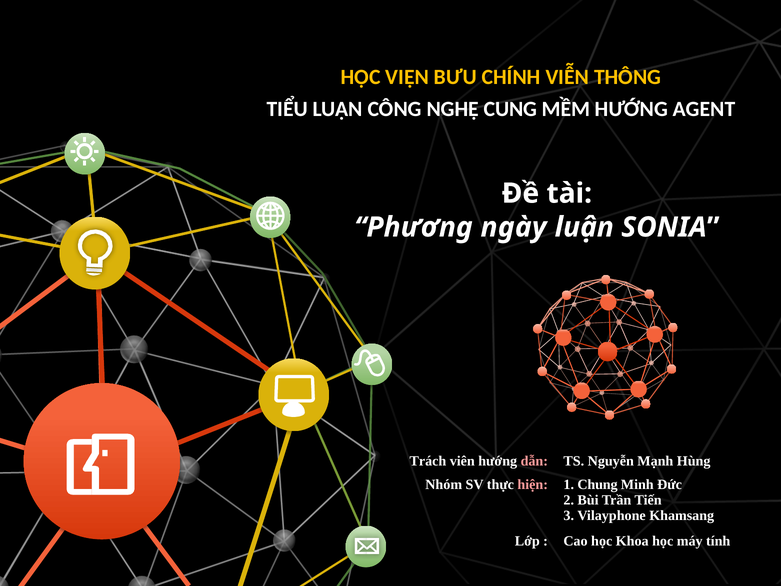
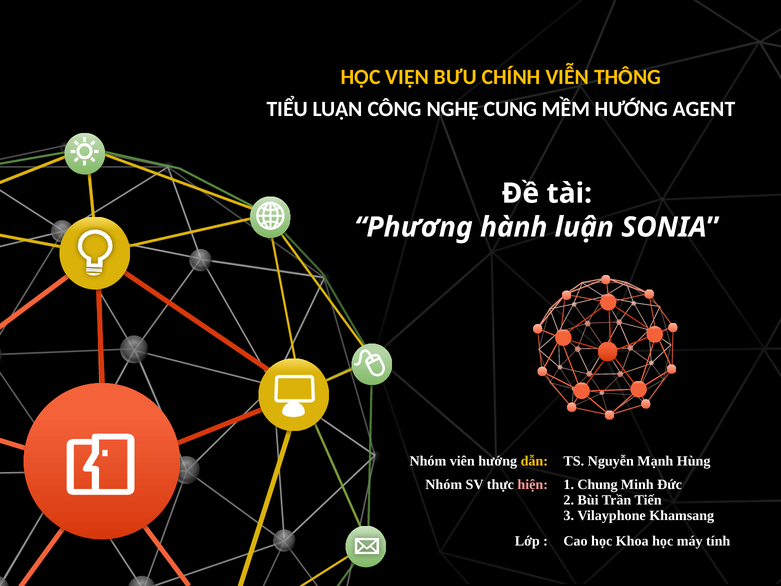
ngày: ngày -> hành (514, 227)
Trách: Trách -> Nhóm (428, 461)
dẫn colour: pink -> yellow (534, 461)
